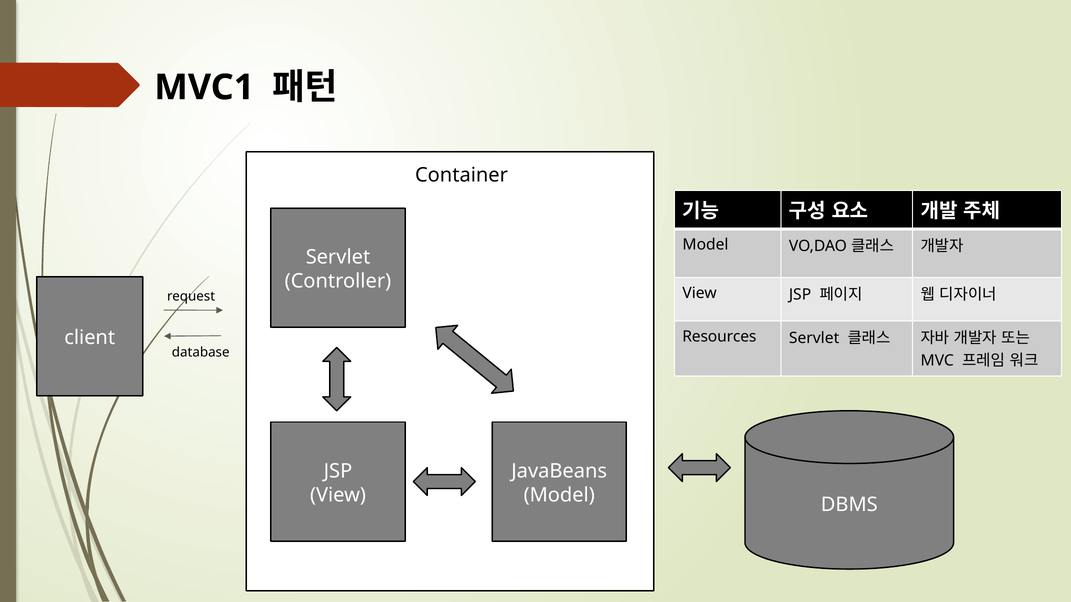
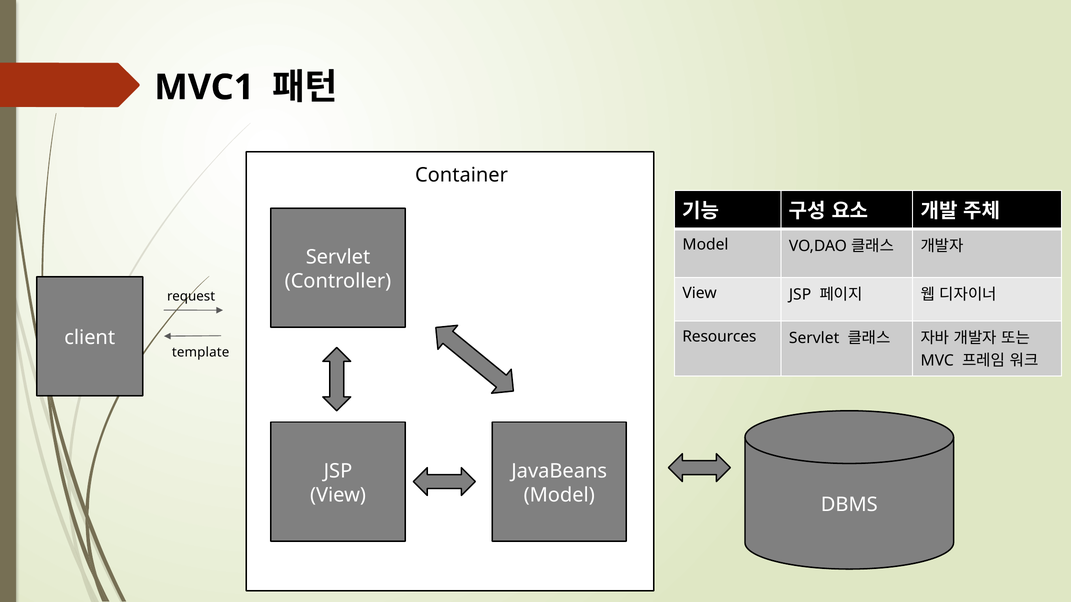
database: database -> template (201, 353)
